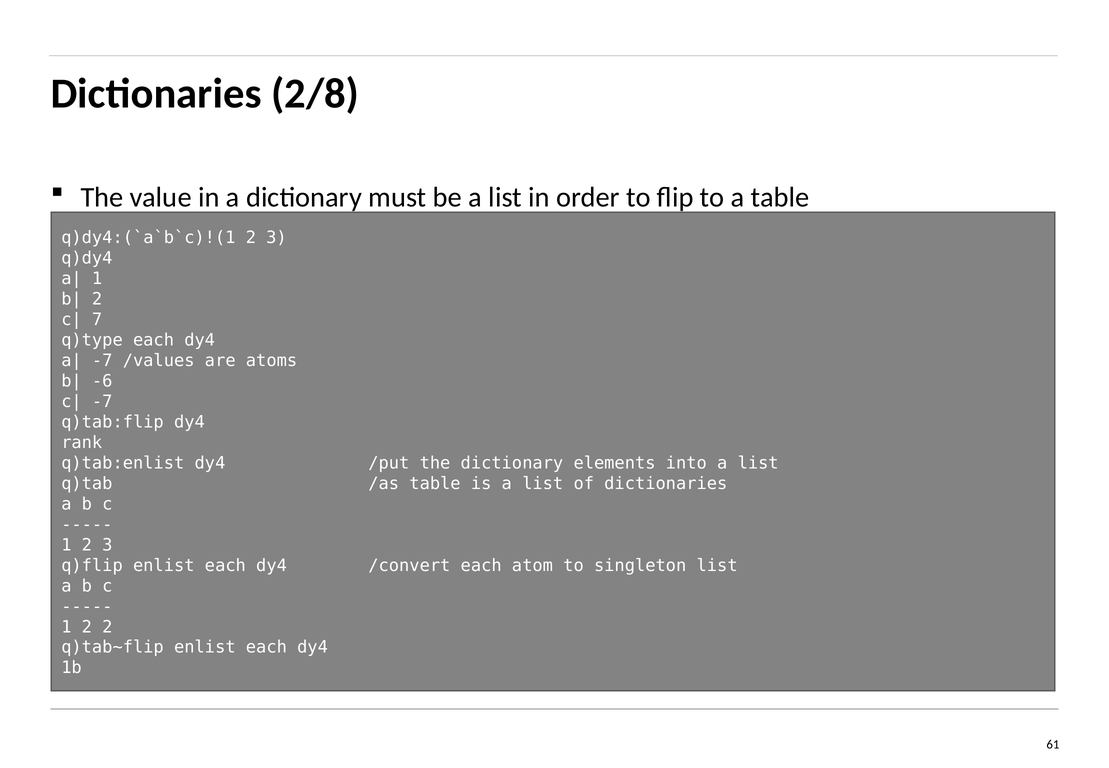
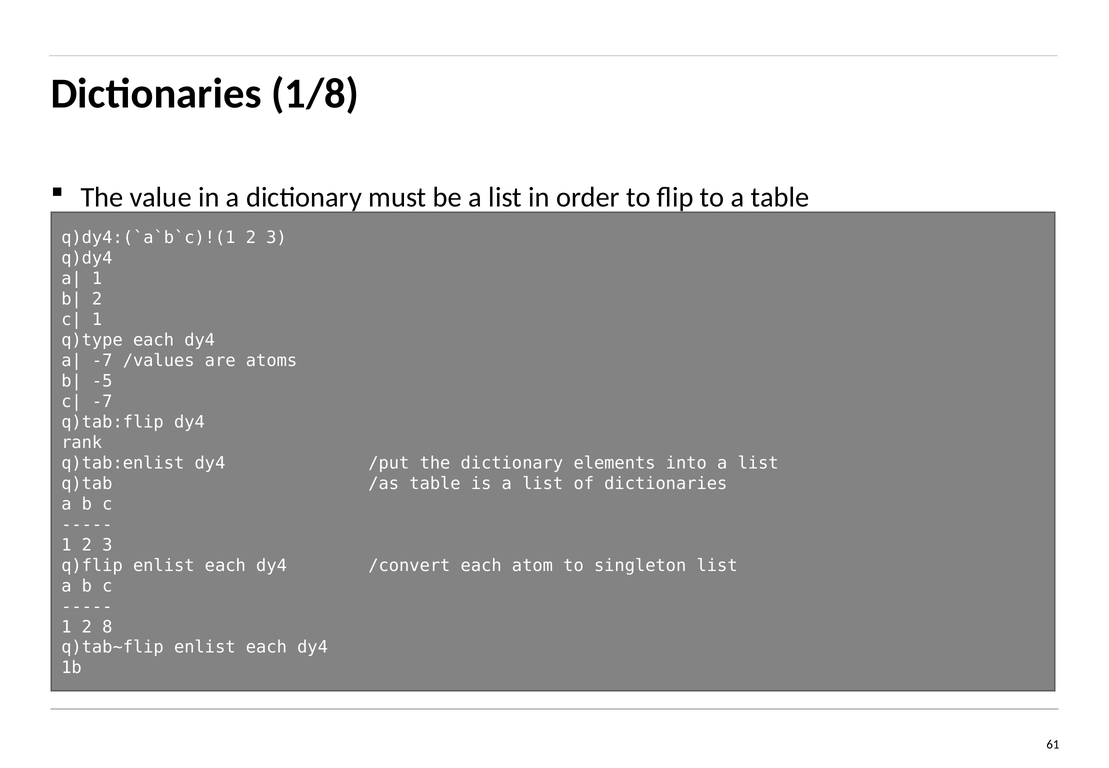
2/8: 2/8 -> 1/8 (315, 94)
7: 7 -> 1 (97, 320)
-6: -6 -> -5 (102, 381)
2 2: 2 -> 8 (107, 627)
